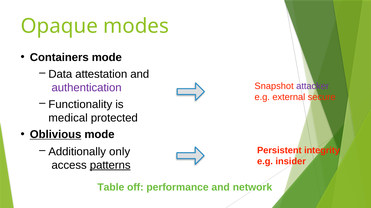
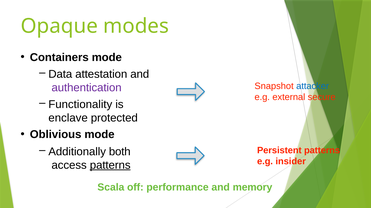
attacker colour: purple -> blue (313, 86)
medical: medical -> enclave (68, 118)
Oblivious underline: present -> none (56, 135)
only: only -> both (120, 152)
Persistent integrity: integrity -> patterns (322, 151)
Table: Table -> Scala (111, 188)
network: network -> memory (253, 188)
